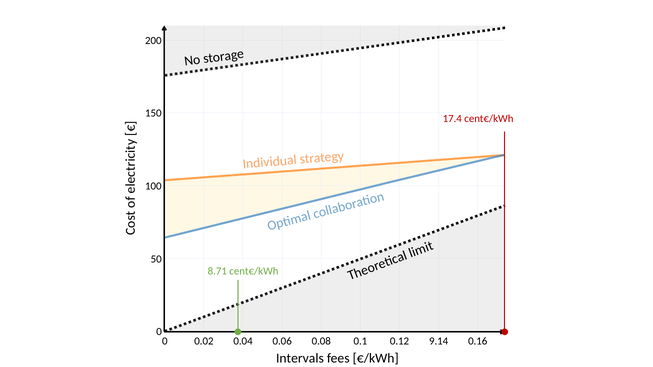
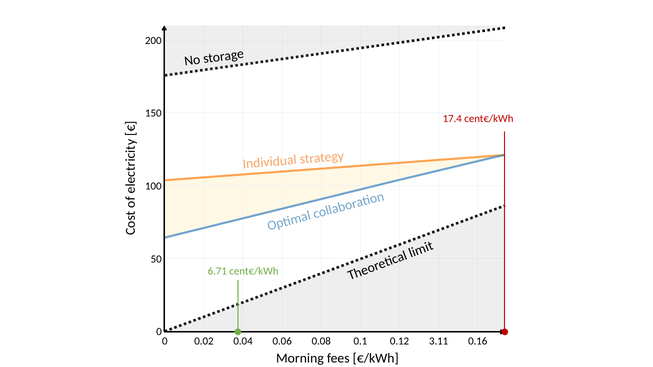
8.71: 8.71 -> 6.71 (217, 271)
9.14: 9.14 -> 3.11 (439, 341)
Intervals: Intervals -> Morning (300, 358)
